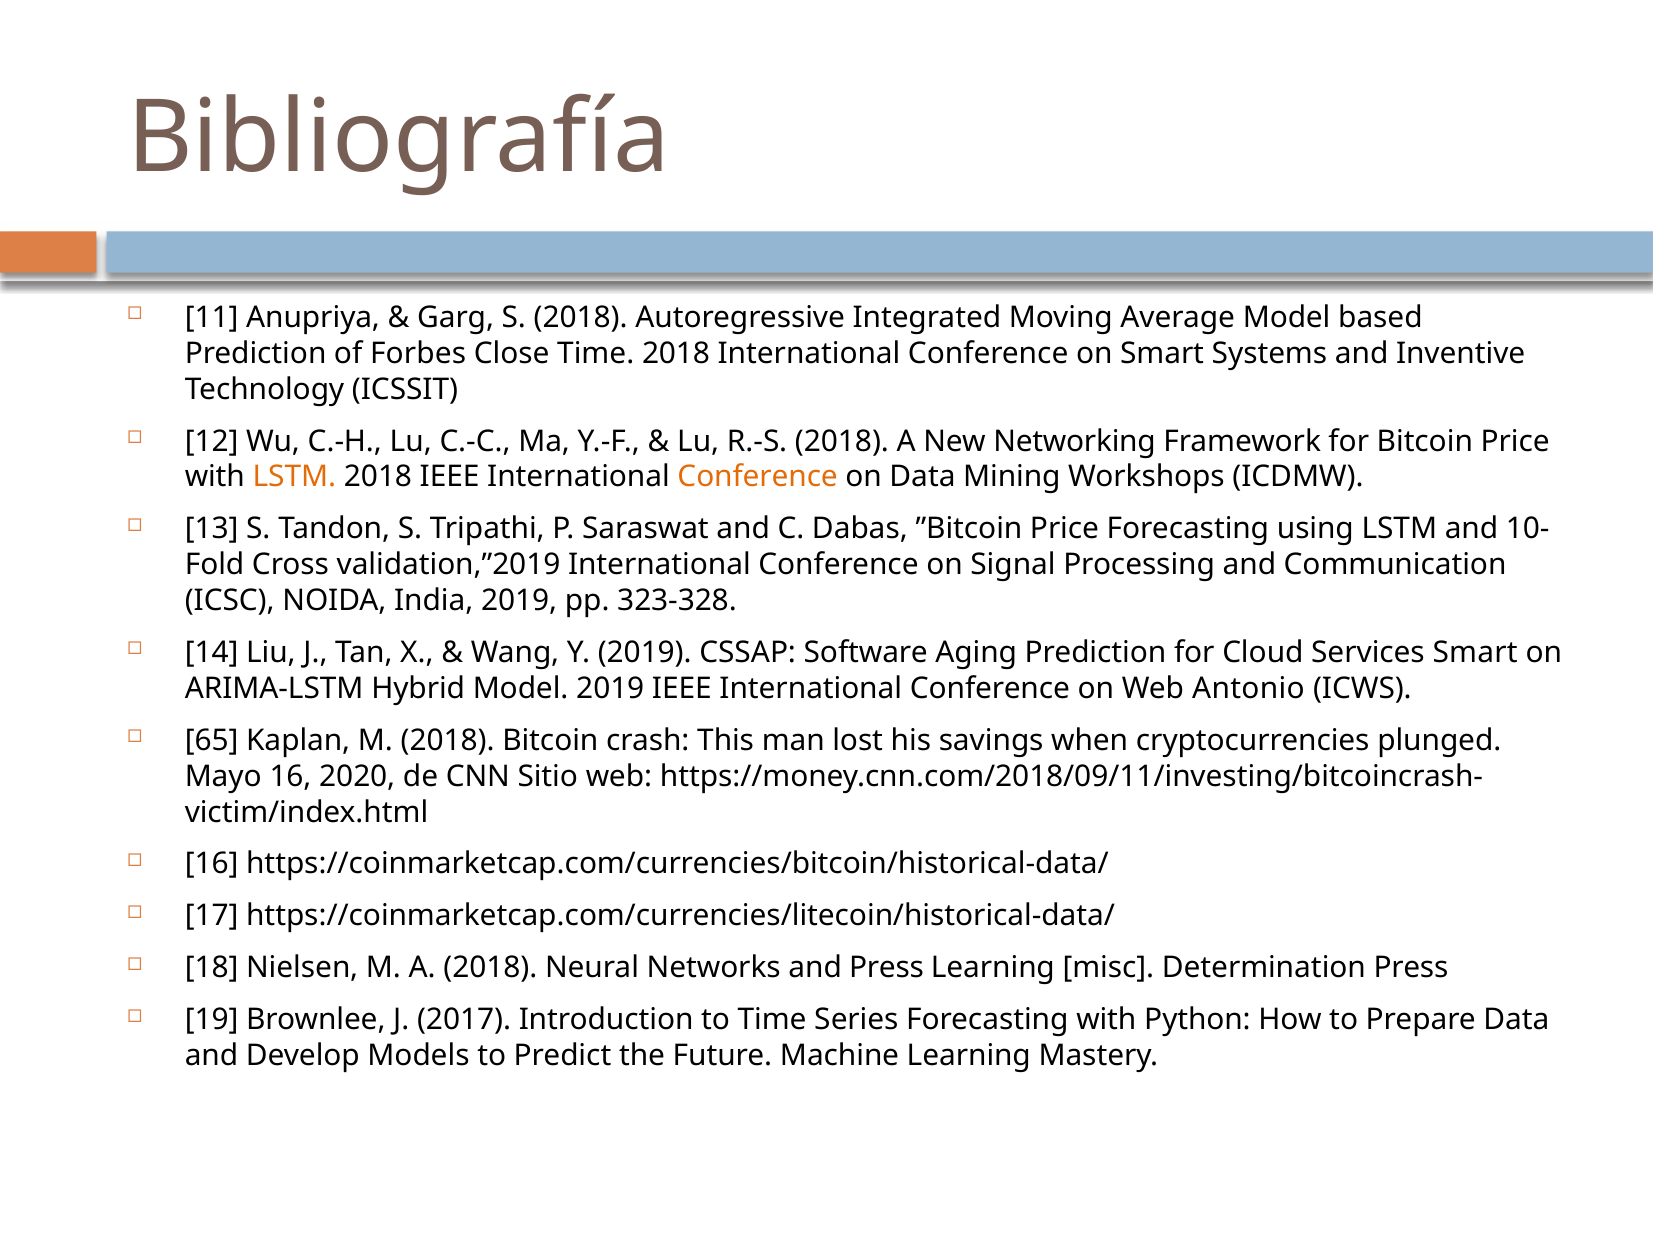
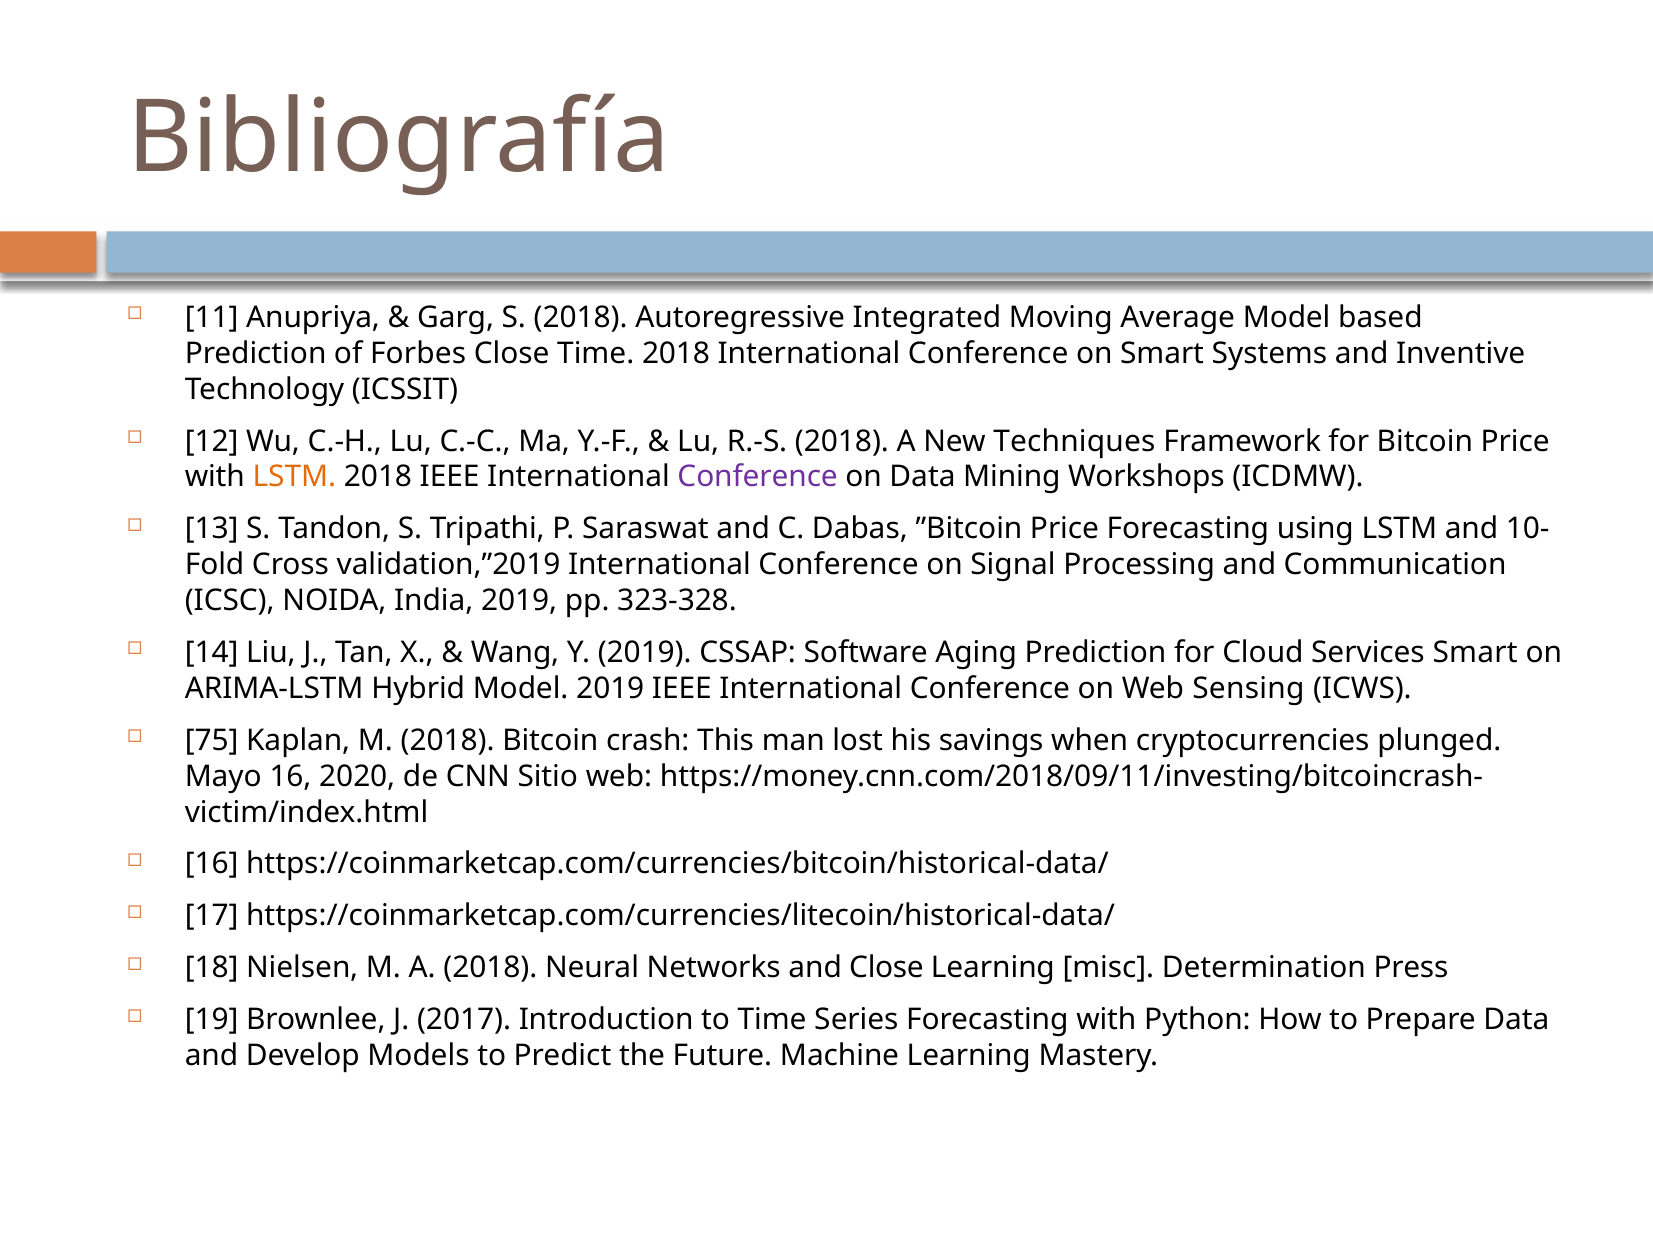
Networking: Networking -> Techniques (1074, 441)
Conference colour: orange -> purple (758, 477)
Antonio: Antonio -> Sensing (1248, 688)
65: 65 -> 75 (212, 740)
and Press: Press -> Close (887, 968)
